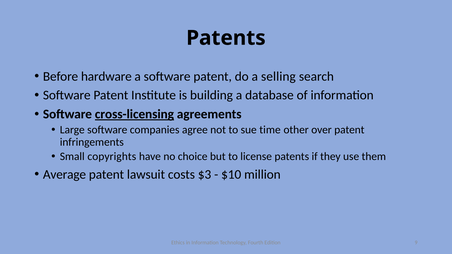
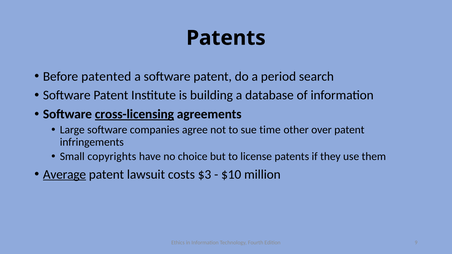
hardware: hardware -> patented (106, 76)
selling: selling -> period (278, 76)
Average underline: none -> present (64, 175)
